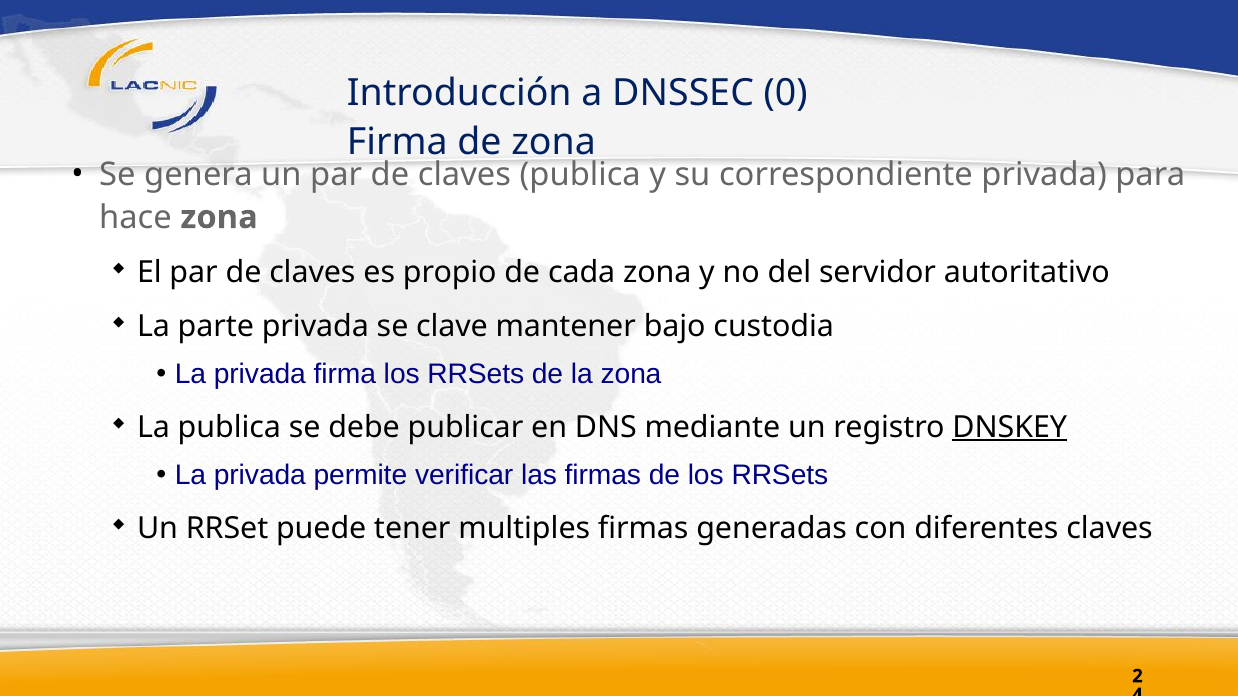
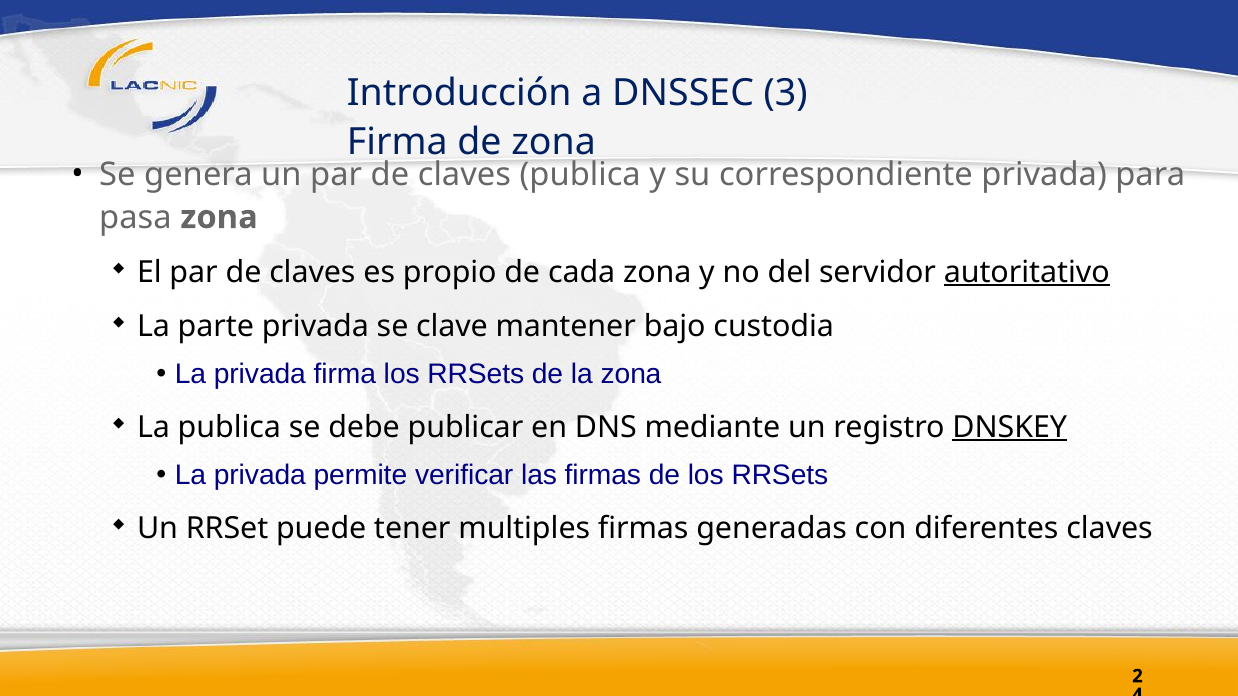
0: 0 -> 3 (786, 93)
hace: hace -> pasa (135, 217)
autoritativo underline: none -> present (1027, 272)
